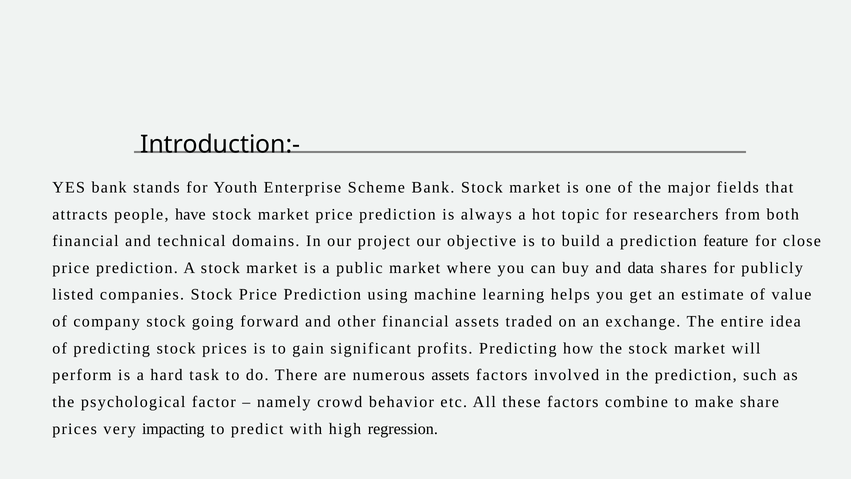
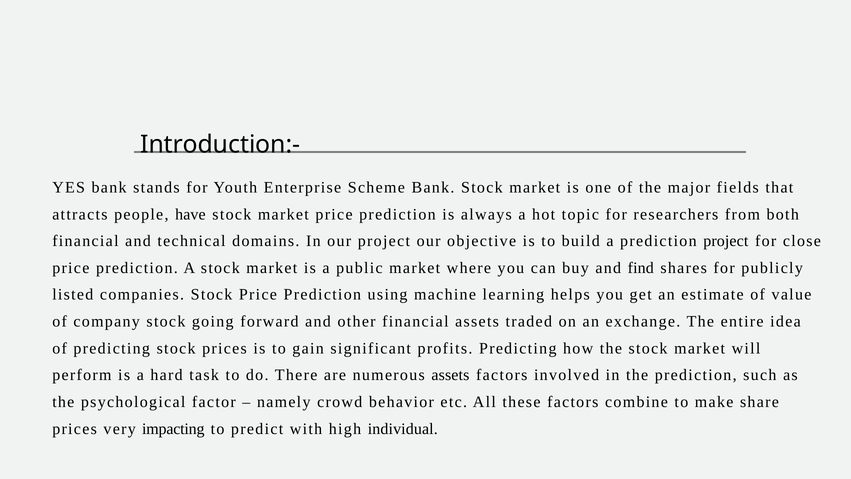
prediction feature: feature -> project (726, 241)
data: data -> find (641, 268)
regression: regression -> individual (403, 428)
